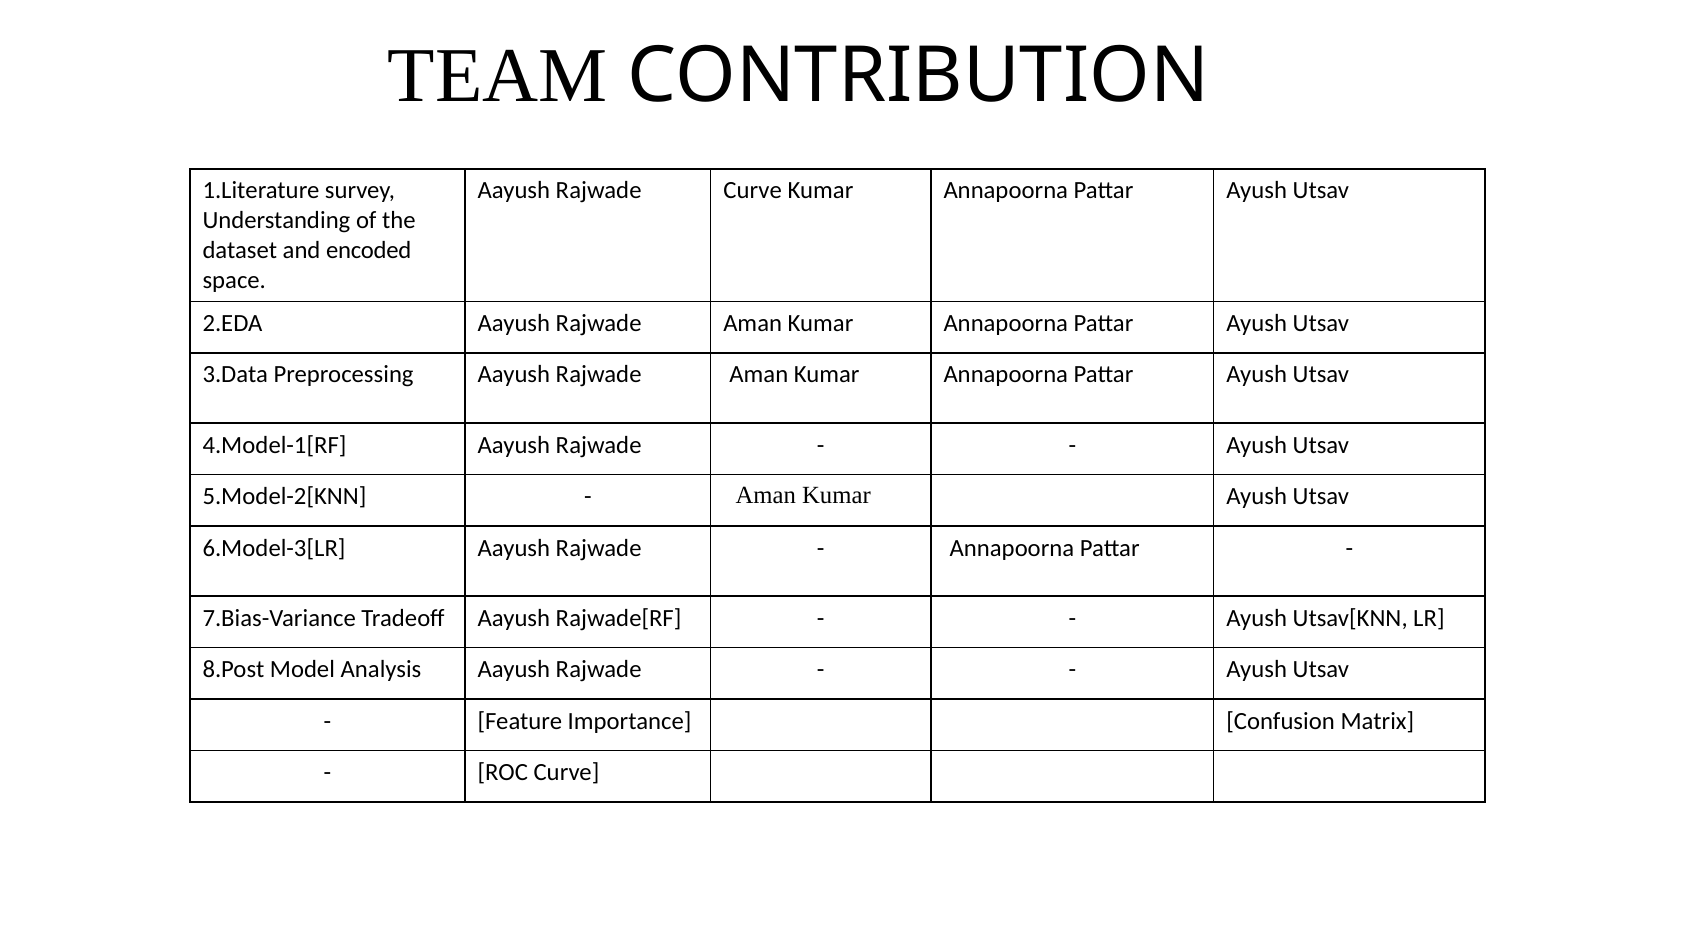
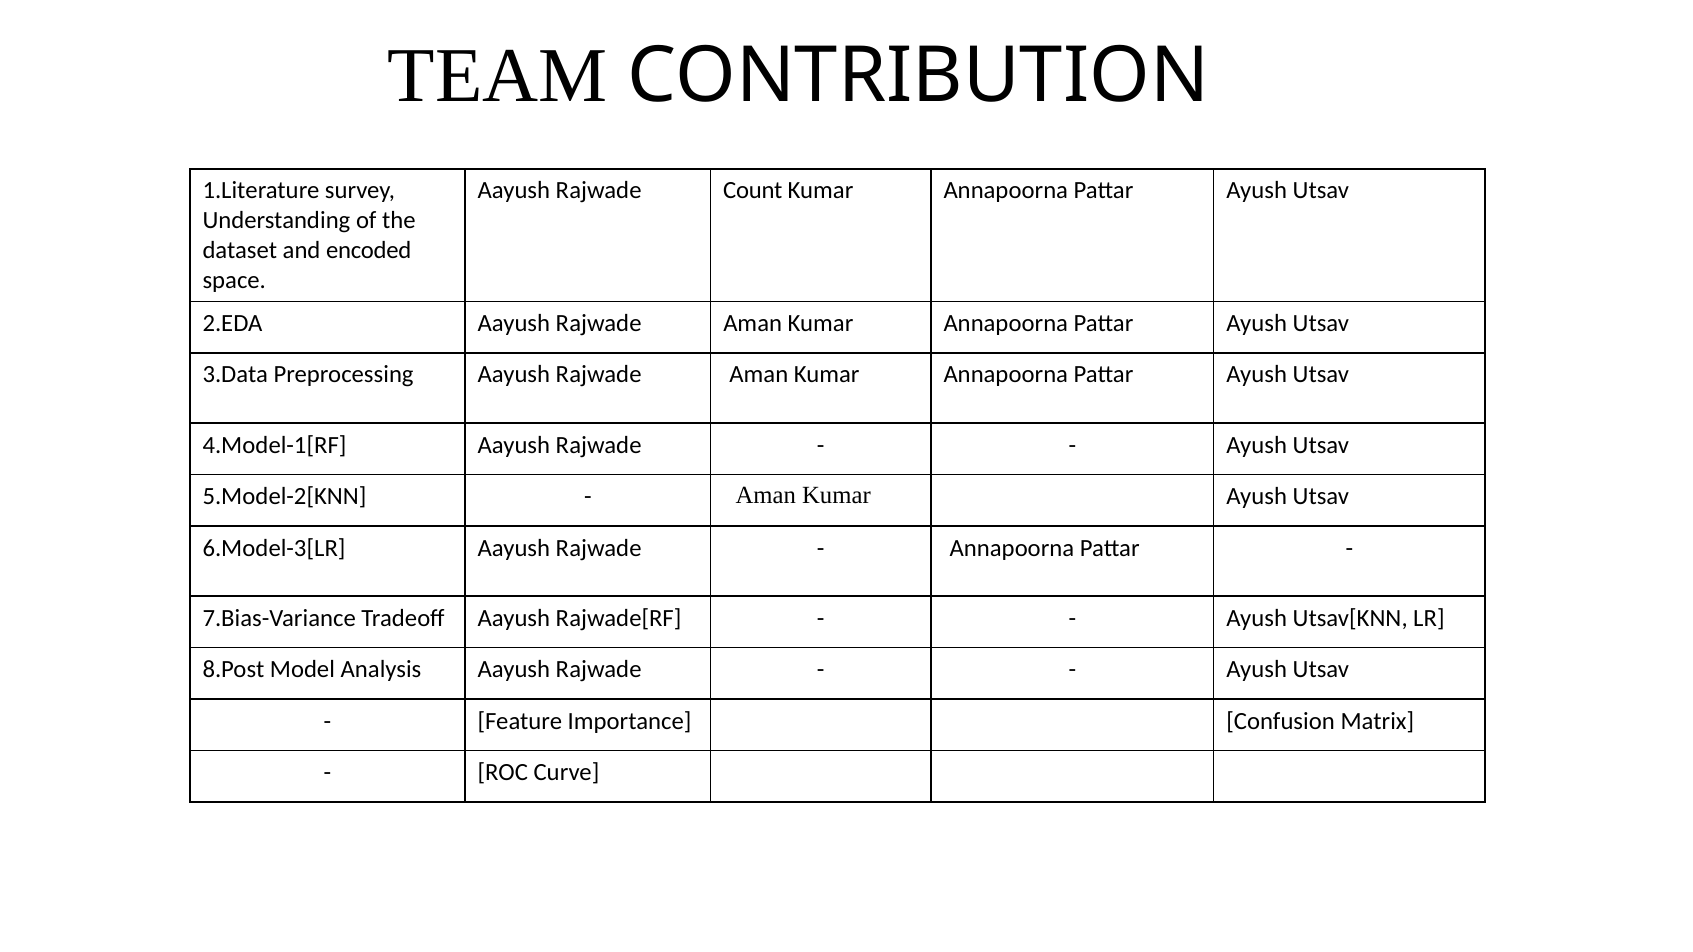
Rajwade Curve: Curve -> Count (753, 191)
